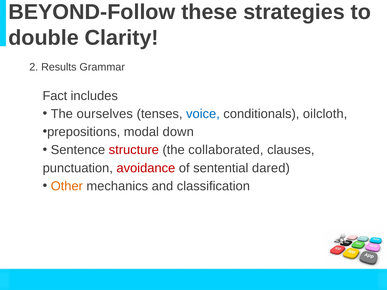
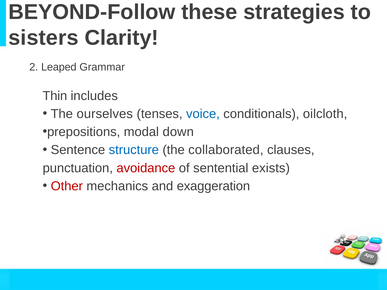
double: double -> sisters (43, 38)
Results: Results -> Leaped (59, 67)
Fact: Fact -> Thin (55, 96)
structure colour: red -> blue (134, 150)
dared: dared -> exists (271, 168)
Other colour: orange -> red (67, 186)
classification: classification -> exaggeration (213, 186)
